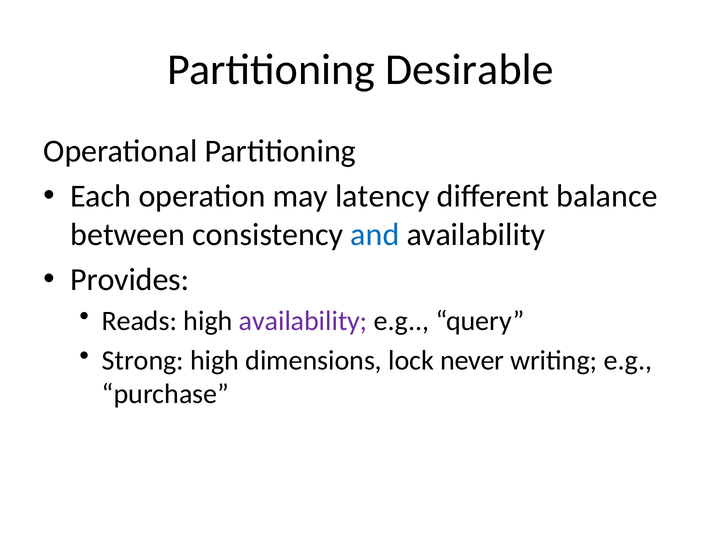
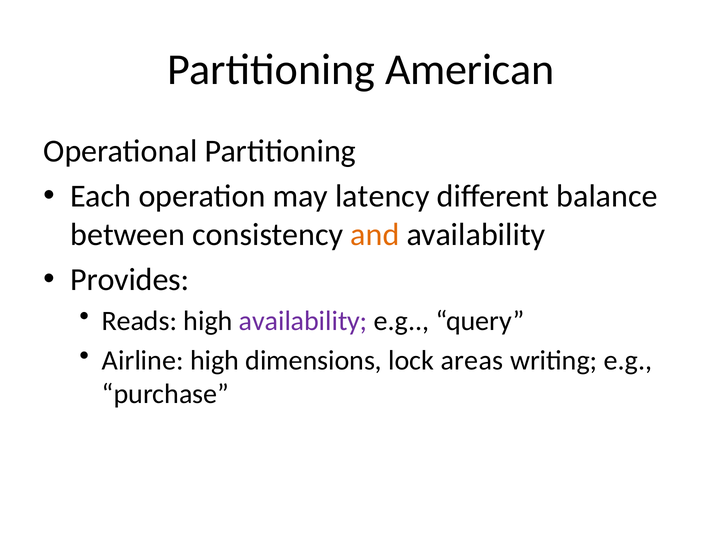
Desirable: Desirable -> American (470, 70)
and colour: blue -> orange (375, 235)
Strong: Strong -> Airline (143, 361)
never: never -> areas (472, 361)
